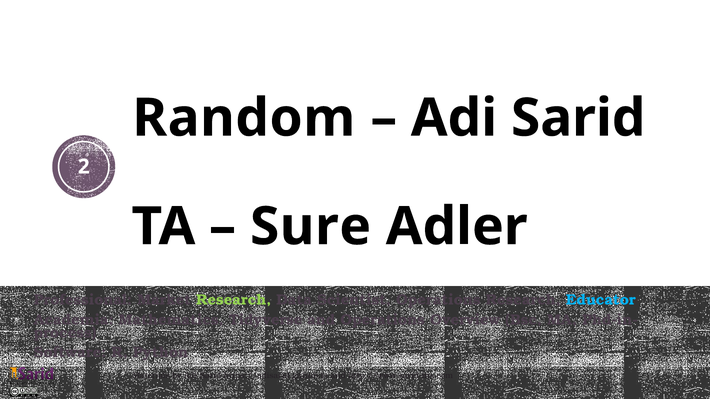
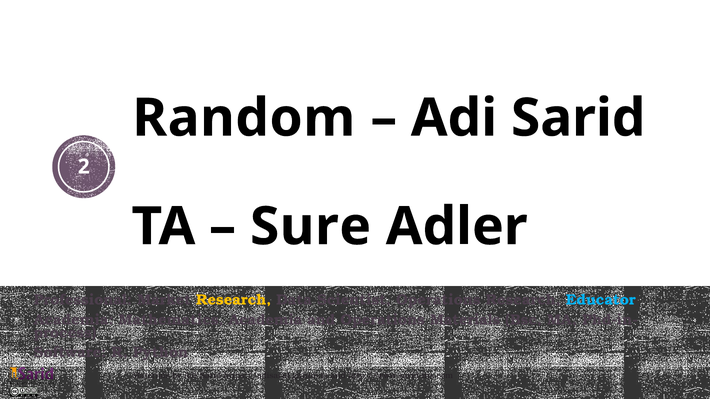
Research colour: light green -> yellow (234, 300)
Mathematics Tidyverse: Tidyverse -> Academia (265, 320)
Operations Overview: Overview -> Materials (465, 320)
